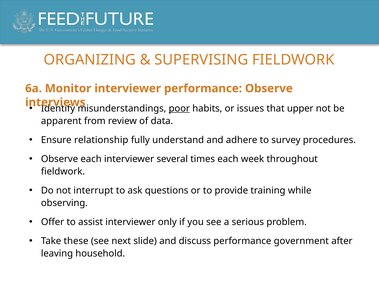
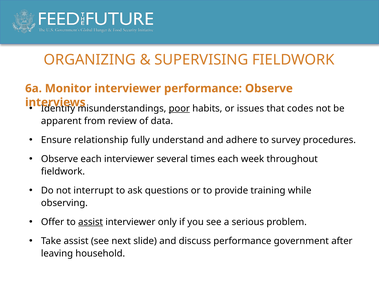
upper: upper -> codes (300, 108)
assist underline: none -> present (91, 222)
Take these: these -> assist (76, 241)
